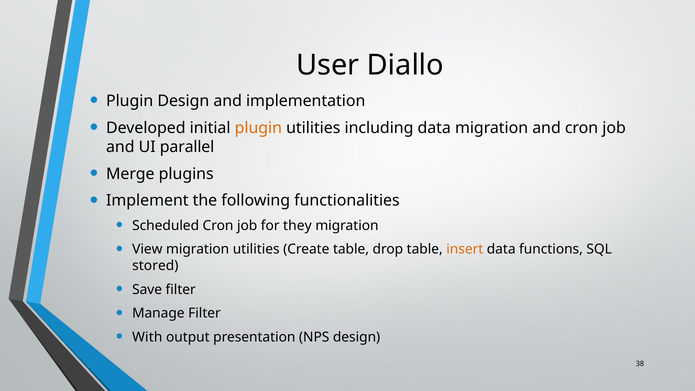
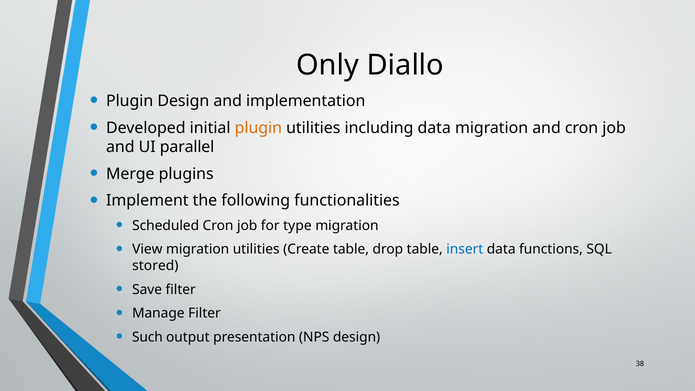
User: User -> Only (328, 65)
they: they -> type (297, 226)
insert colour: orange -> blue (465, 249)
With: With -> Such (147, 337)
